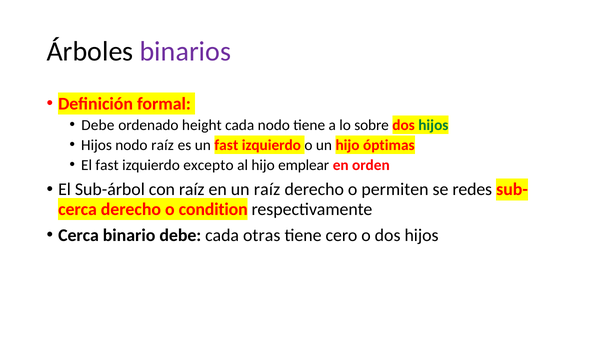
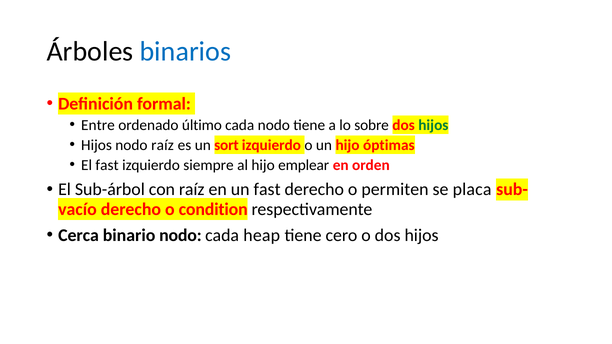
binarios colour: purple -> blue (185, 52)
Debe: Debe -> Entre (98, 125)
height: height -> último (202, 125)
un fast: fast -> sort (226, 145)
excepto: excepto -> siempre (208, 165)
raíz: raíz -> fast (267, 190)
redes: redes -> placa (472, 190)
cerca: cerca -> vacío (77, 209)
binario debe: debe -> nodo (180, 235)
otras: otras -> heap (262, 235)
